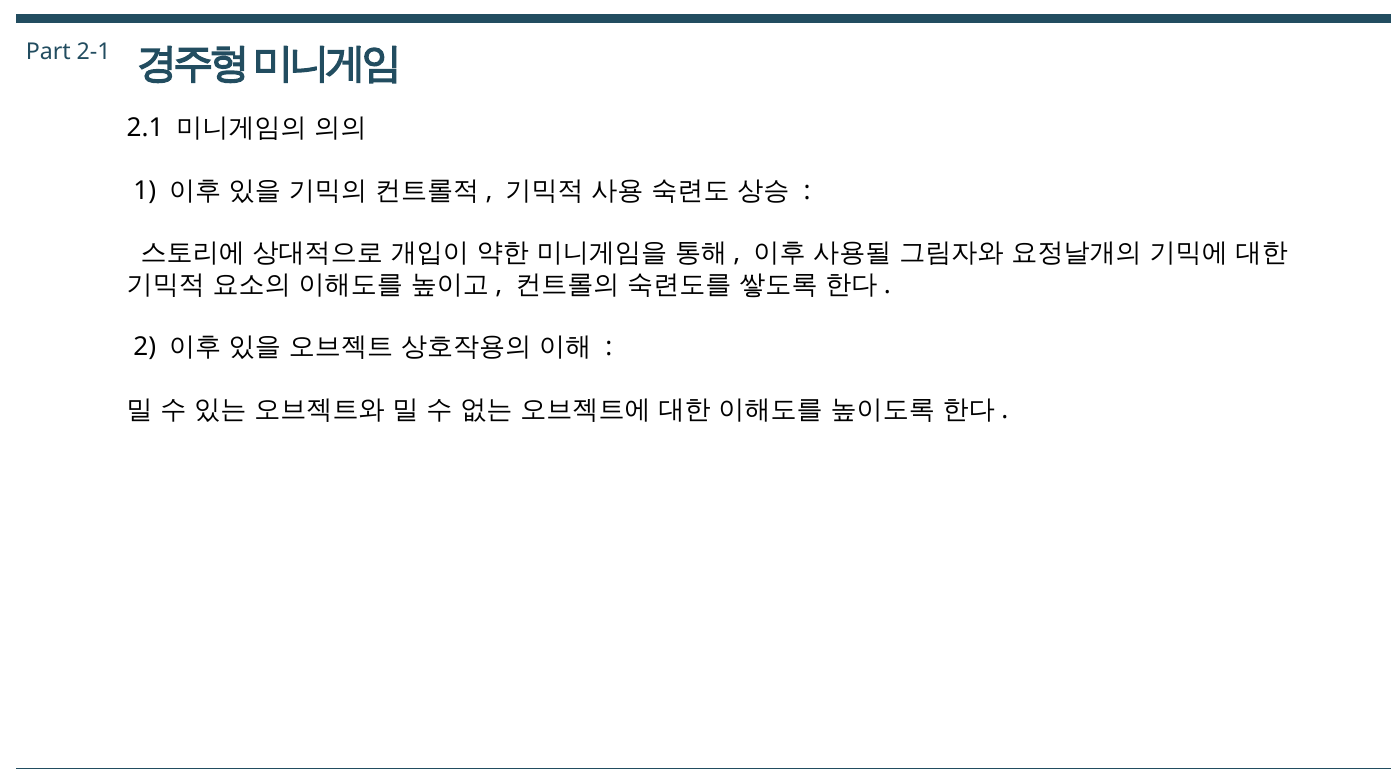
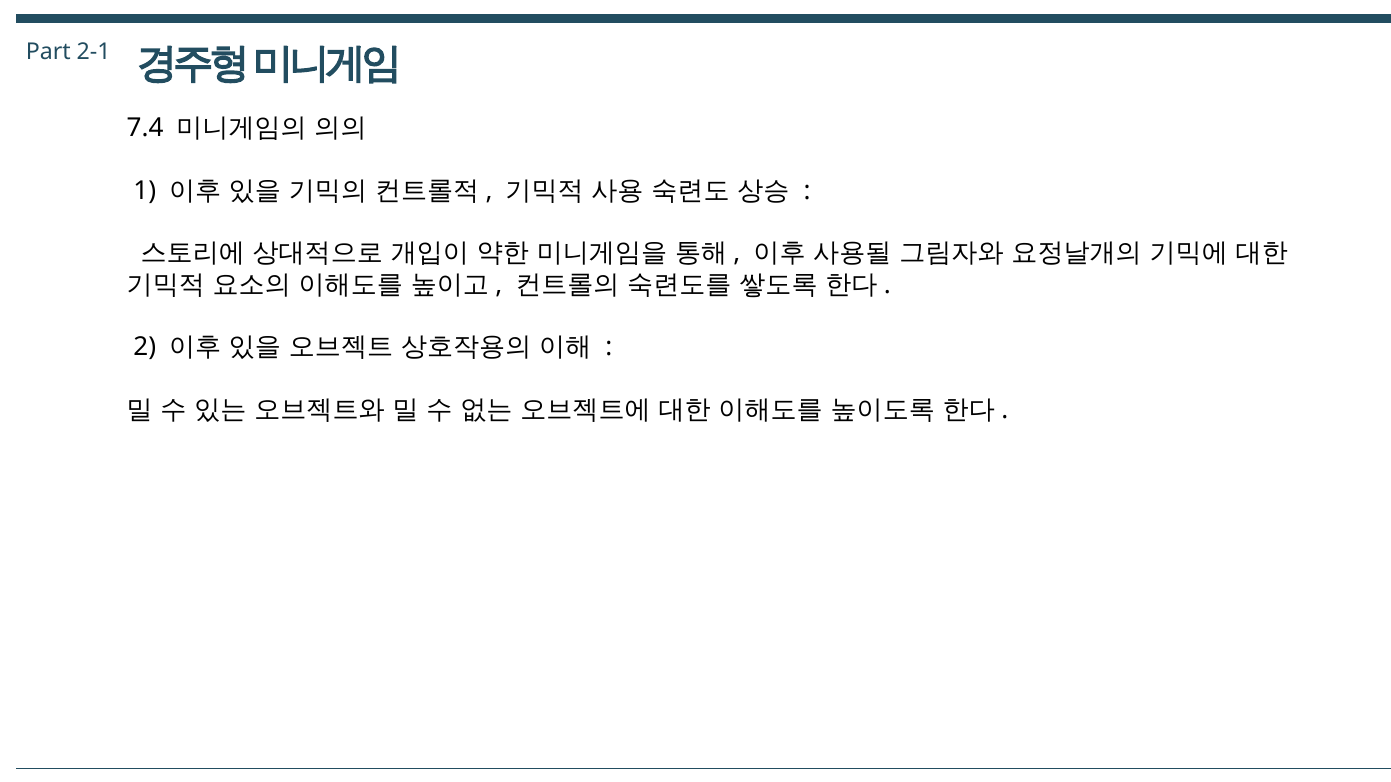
2.1: 2.1 -> 7.4 (145, 128)
